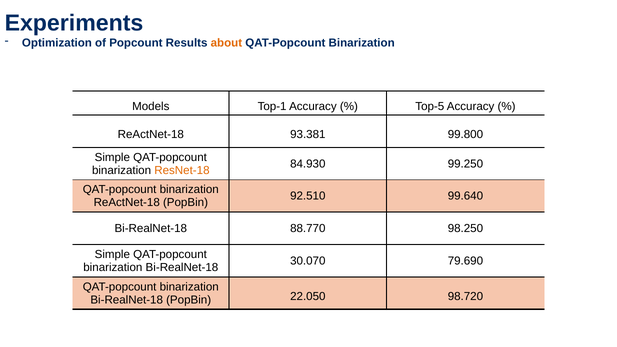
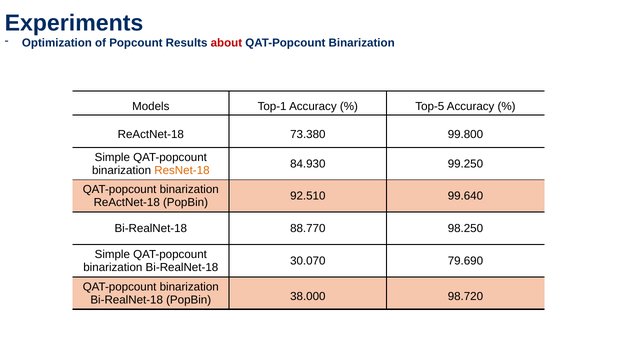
about colour: orange -> red (226, 43)
93.381: 93.381 -> 73.380 (308, 135)
22.050: 22.050 -> 38.000 (308, 297)
